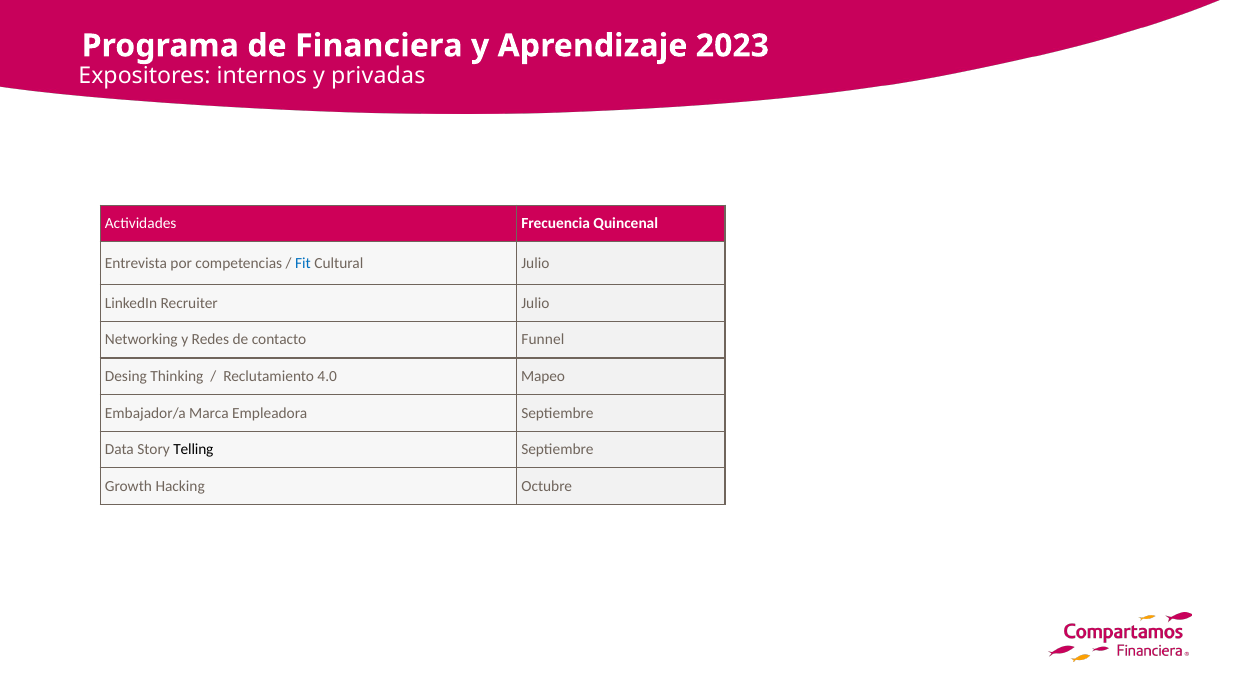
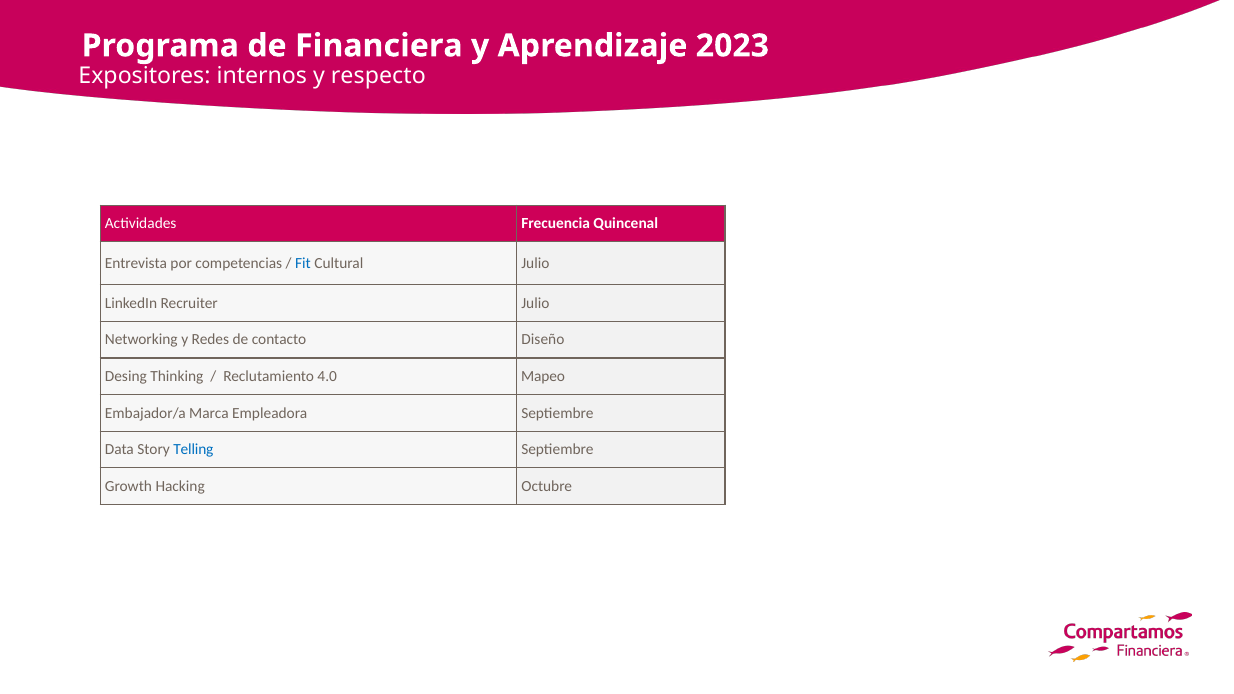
privadas: privadas -> respecto (378, 76)
Funnel: Funnel -> Diseño (543, 340)
Telling colour: black -> blue (193, 450)
